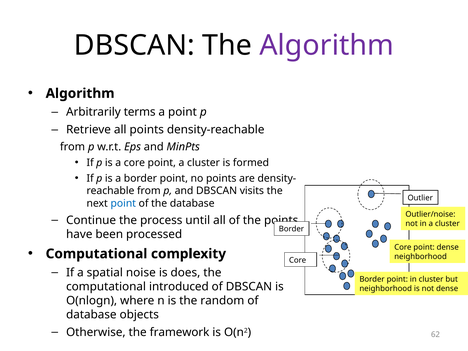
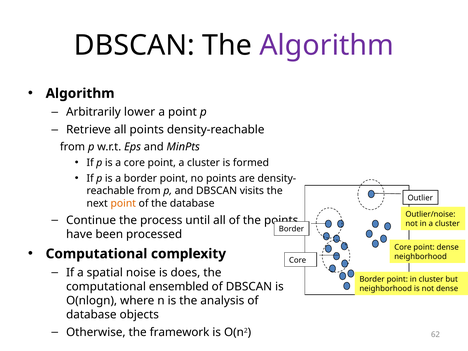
terms: terms -> lower (140, 112)
point colour: blue -> orange (123, 203)
introduced: introduced -> ensembled (179, 287)
random: random -> analysis (222, 301)
